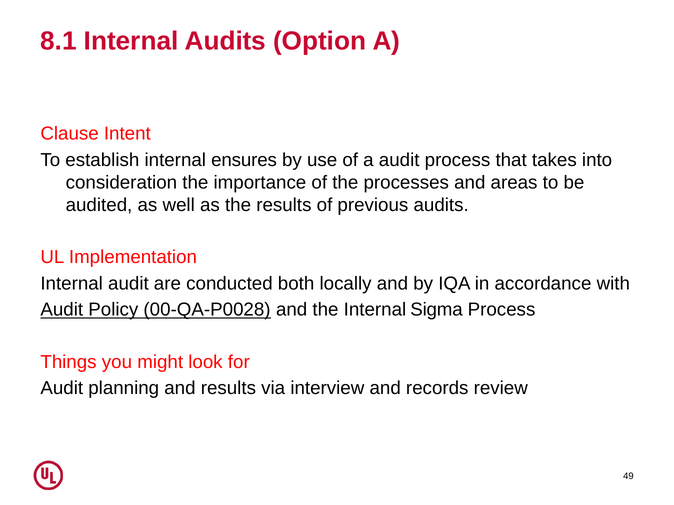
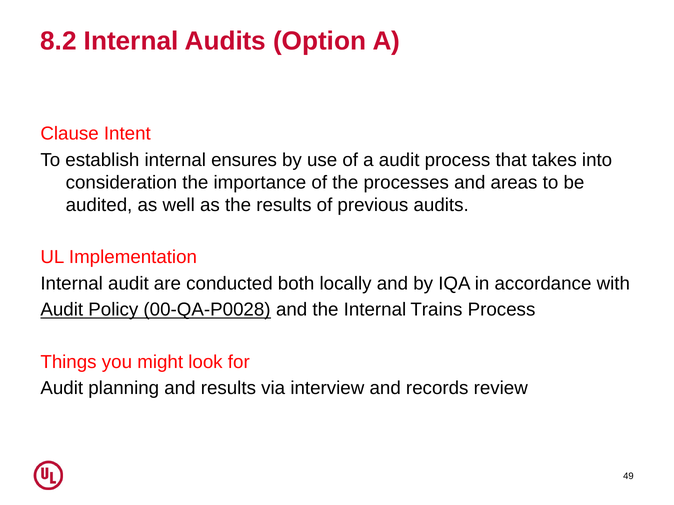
8.1: 8.1 -> 8.2 (59, 41)
Sigma: Sigma -> Trains (436, 310)
